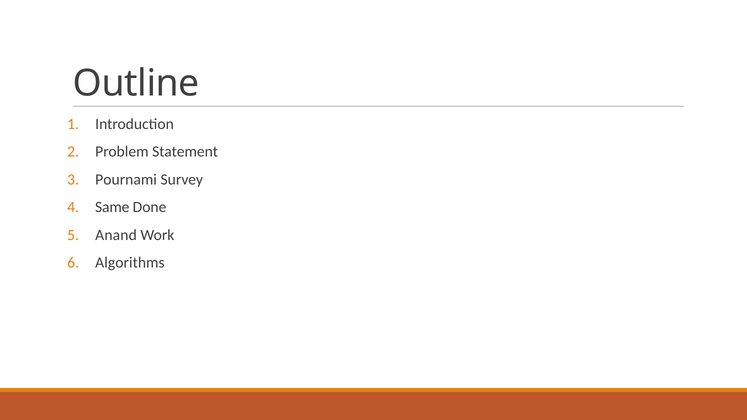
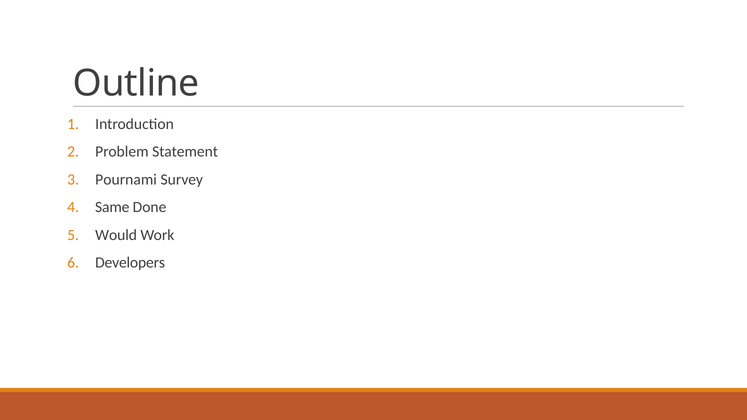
Anand: Anand -> Would (116, 235)
Algorithms: Algorithms -> Developers (130, 263)
